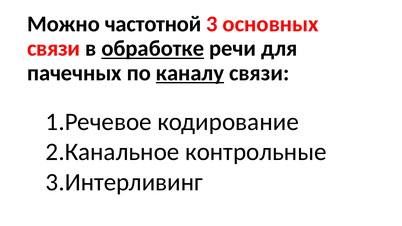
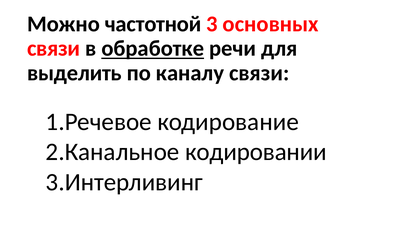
пачечных: пачечных -> выделить (74, 73)
каналу underline: present -> none (190, 73)
контрольные: контрольные -> кодировании (256, 152)
